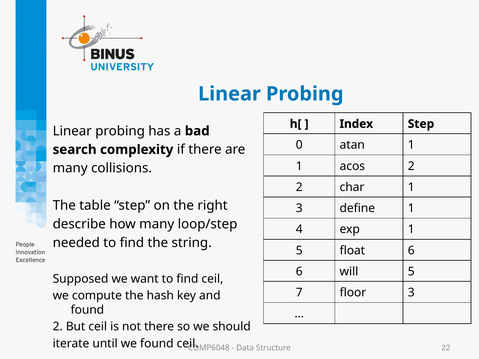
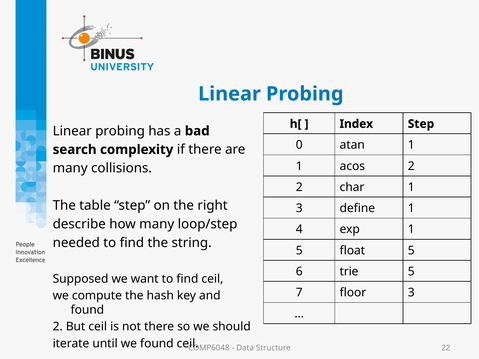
float 6: 6 -> 5 (411, 251)
will: will -> trie (349, 272)
